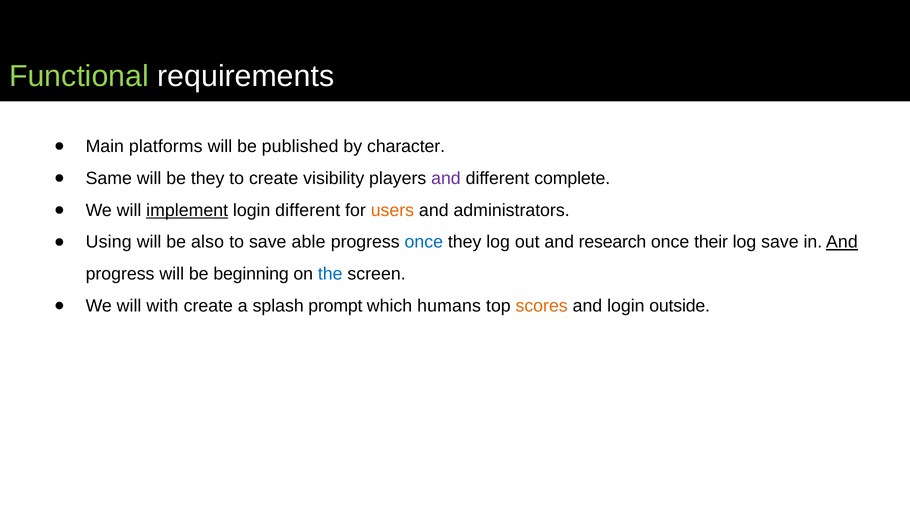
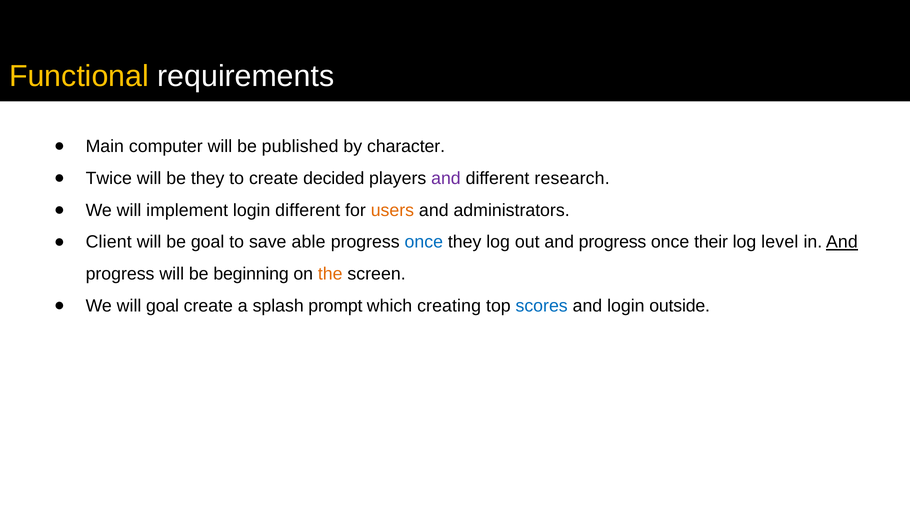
Functional colour: light green -> yellow (79, 76)
platforms: platforms -> computer (166, 146)
Same: Same -> Twice (109, 178)
visibility: visibility -> decided (334, 178)
complete: complete -> research (572, 178)
implement underline: present -> none (187, 210)
Using: Using -> Client (109, 242)
be also: also -> goal (208, 242)
out and research: research -> progress (613, 242)
log save: save -> level (780, 242)
the colour: blue -> orange (330, 274)
will with: with -> goal (163, 306)
humans: humans -> creating (449, 306)
scores colour: orange -> blue (542, 306)
